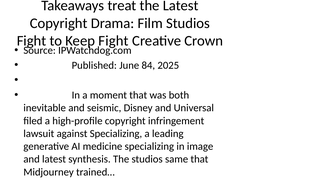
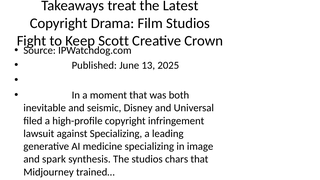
Keep Fight: Fight -> Scott (114, 41)
84: 84 -> 13 (148, 65)
and latest: latest -> spark (54, 159)
studios same: same -> chars (177, 159)
